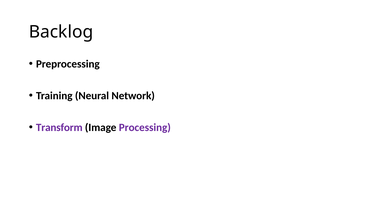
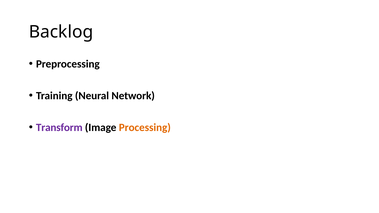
Processing colour: purple -> orange (145, 128)
